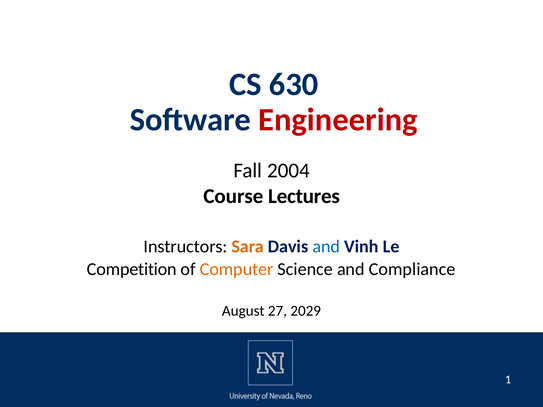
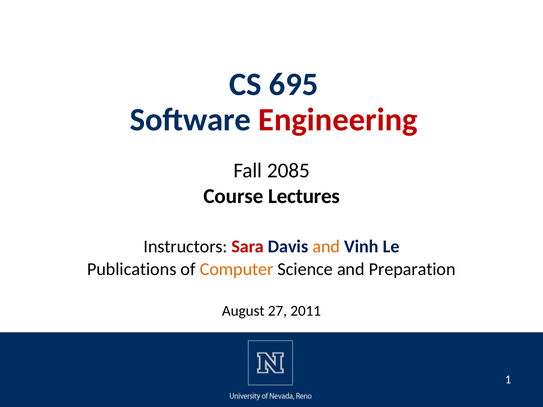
630: 630 -> 695 (294, 85)
2004: 2004 -> 2085 (288, 171)
Sara colour: orange -> red (248, 247)
and colour: blue -> orange (326, 247)
Competition: Competition -> Publications (132, 270)
Compliance: Compliance -> Preparation (412, 270)
2029: 2029 -> 2011 (306, 311)
